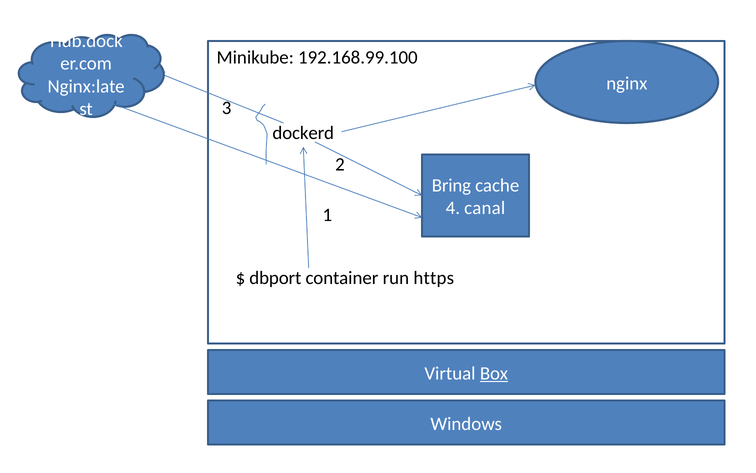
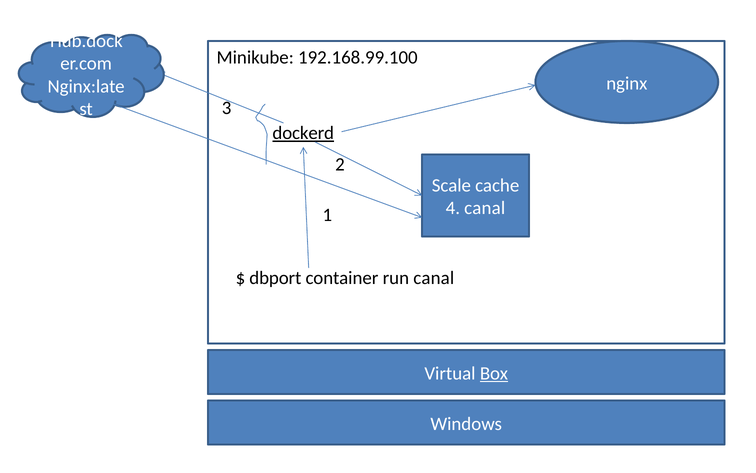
dockerd underline: none -> present (303, 133)
Bring: Bring -> Scale (451, 185)
run https: https -> canal (434, 278)
